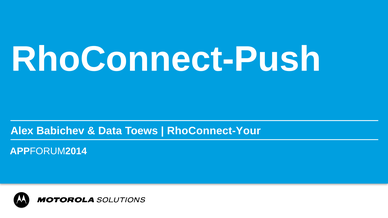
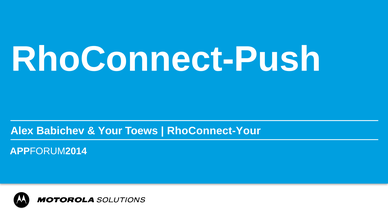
Data: Data -> Your (110, 131)
